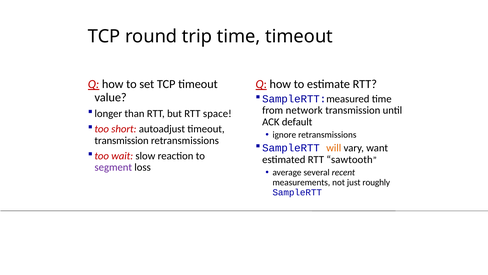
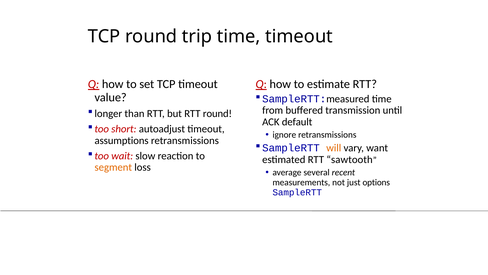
network: network -> buffered (304, 110)
RTT space: space -> round (217, 113)
transmission: transmission -> assumptions (122, 140)
segment colour: purple -> orange (113, 167)
roughly: roughly -> options (376, 182)
